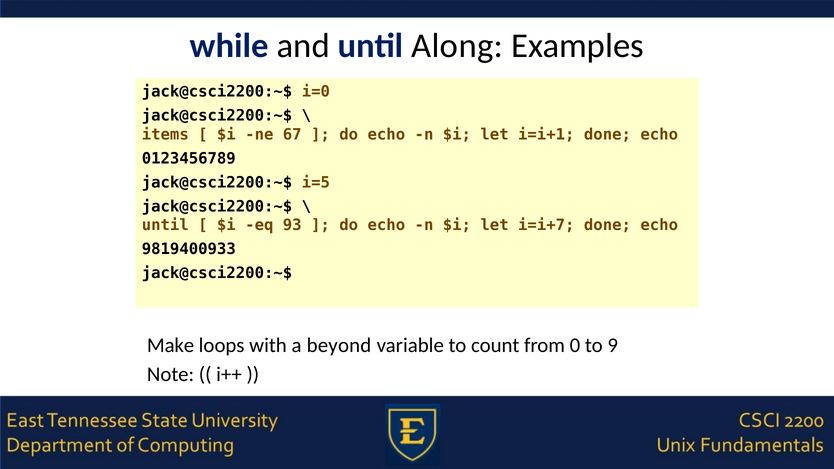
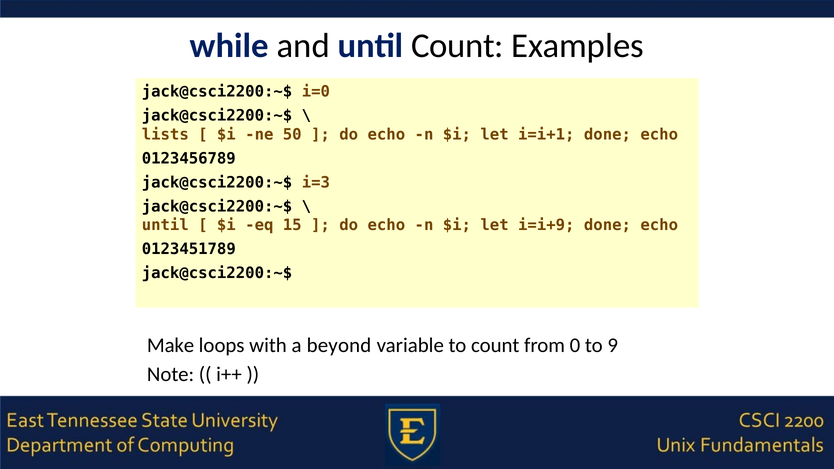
until Along: Along -> Count (457, 46)
items: items -> lists (165, 135)
67: 67 -> 50 (292, 135)
i=5: i=5 -> i=3 (316, 183)
93: 93 -> 15 (292, 225)
i=i+7: i=i+7 -> i=i+9 (546, 225)
9819400933: 9819400933 -> 0123451789 (189, 249)
